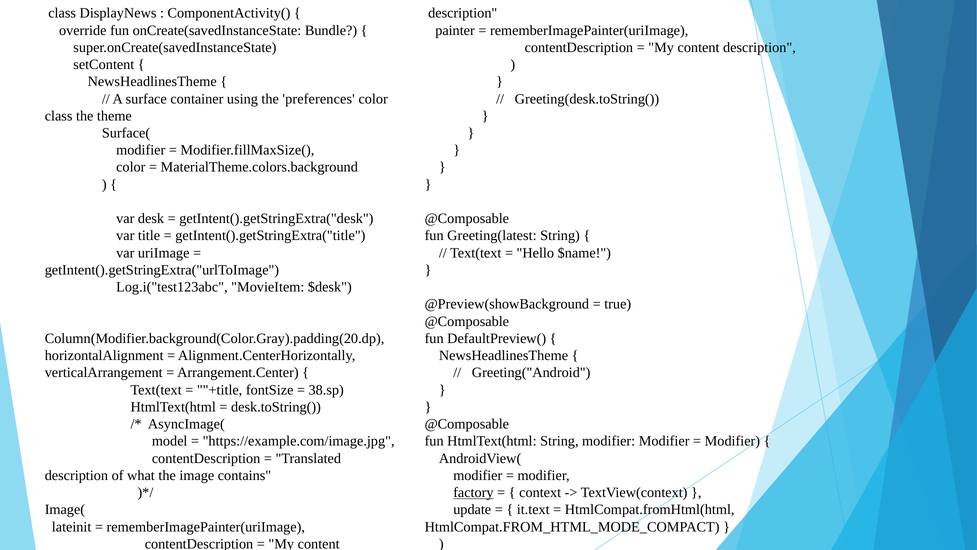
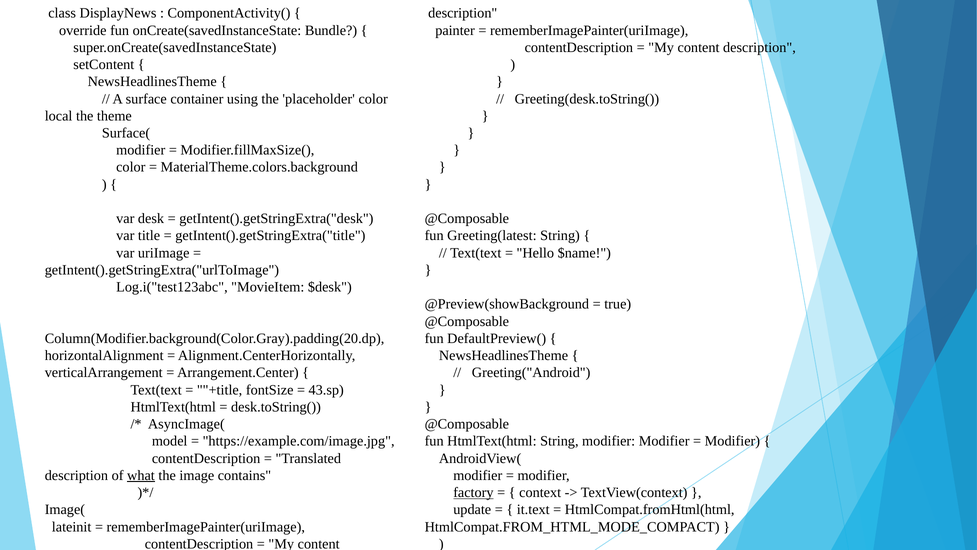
preferences: preferences -> placeholder (319, 99)
class: class -> local (59, 116)
38.sp: 38.sp -> 43.sp (326, 390)
what underline: none -> present (141, 475)
